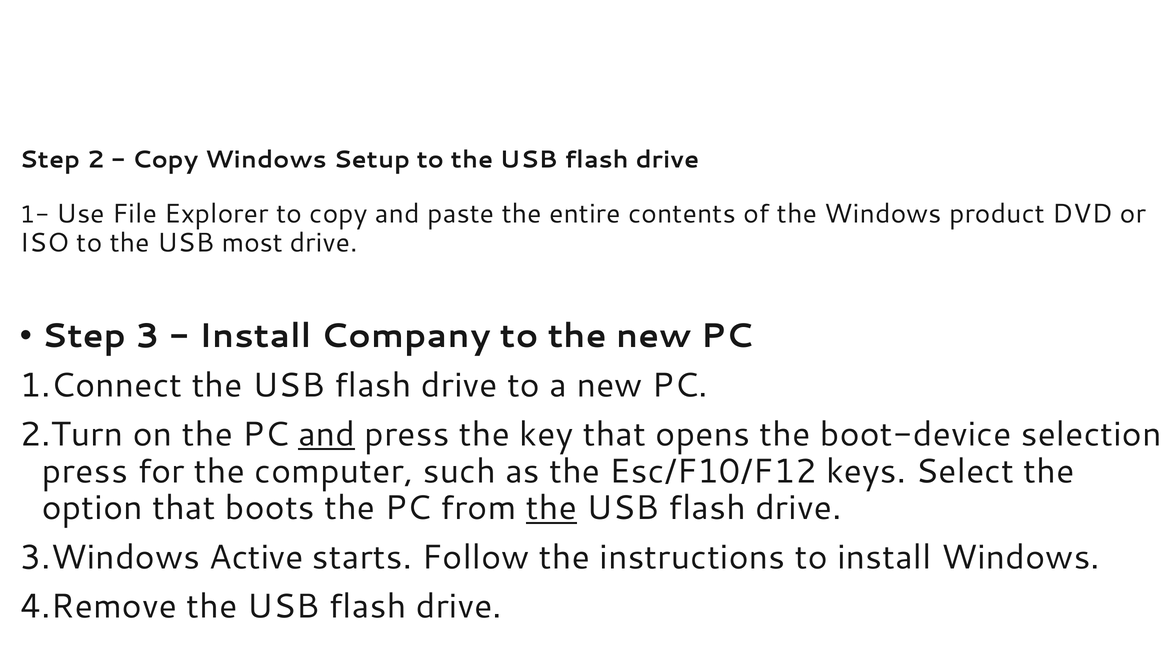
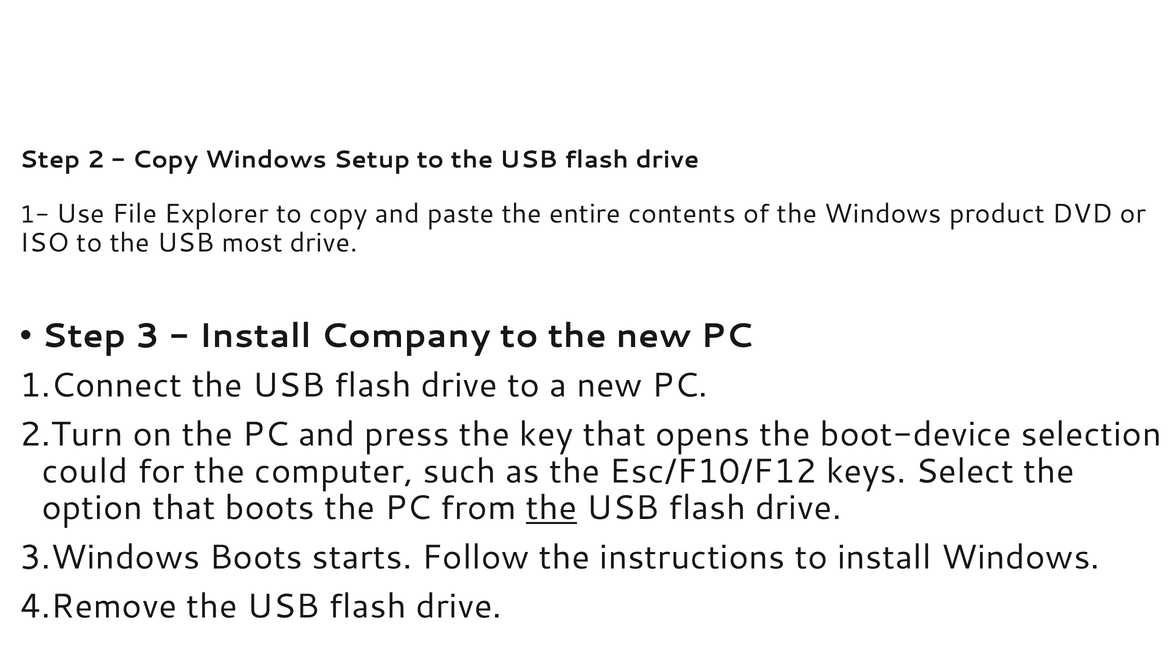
and underline: present -> none (327, 435)
press: press -> could (85, 471)
Active: Active -> Boots (256, 558)
